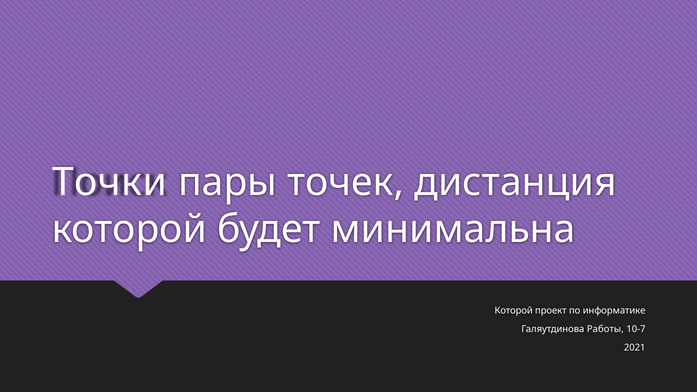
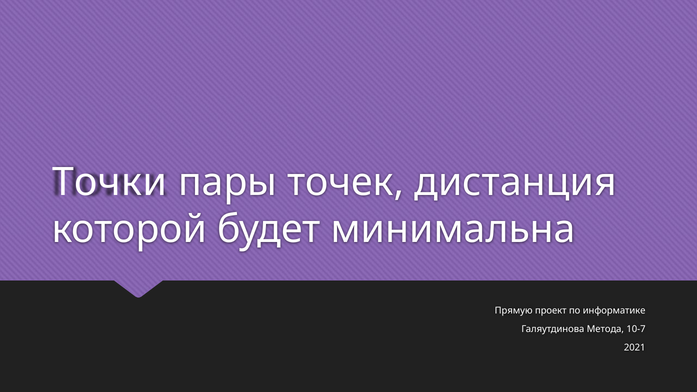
Которой: Которой -> Прямую (514, 311)
Работы: Работы -> Метода (605, 329)
